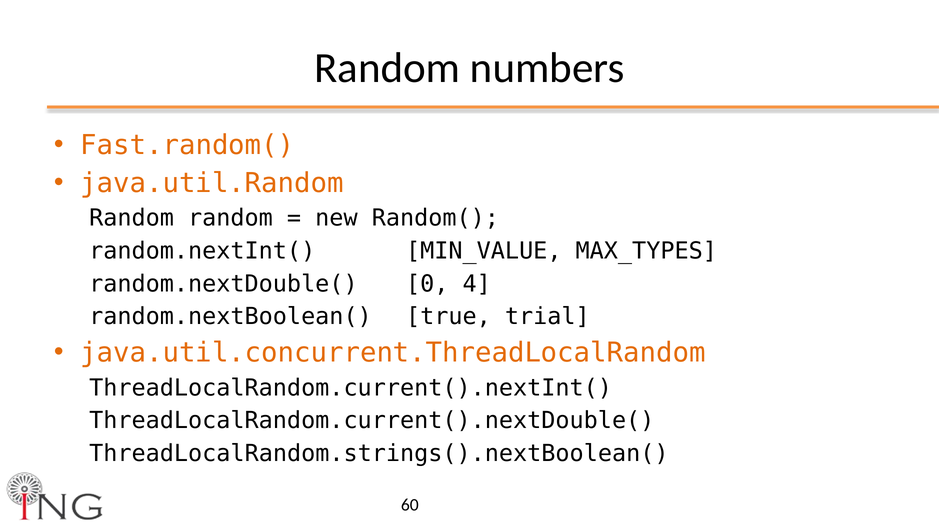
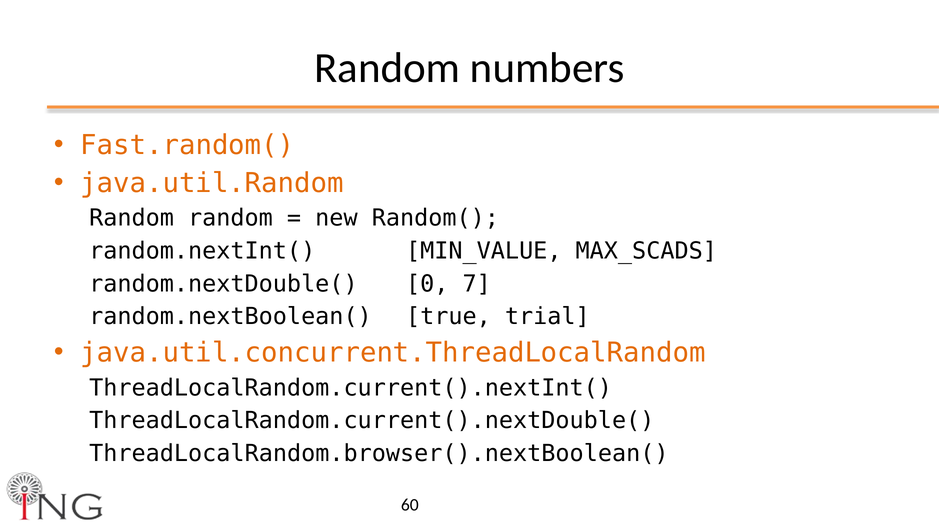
MAX_TYPES: MAX_TYPES -> MAX_SCADS (646, 251)
4: 4 -> 7 (477, 284)
ThreadLocalRandom.strings().nextBoolean(: ThreadLocalRandom.strings().nextBoolean( -> ThreadLocalRandom.browser().nextBoolean( (379, 454)
